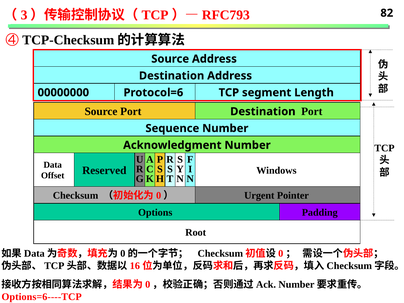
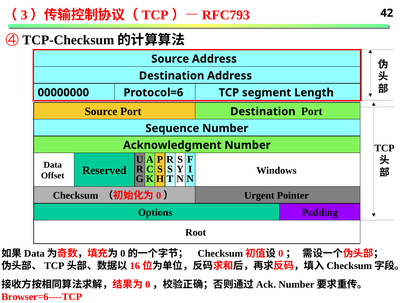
82: 82 -> 42 (387, 13)
Options=6----TCP: Options=6----TCP -> Browser=6----TCP (42, 297)
